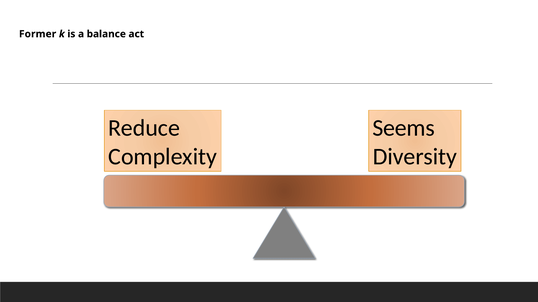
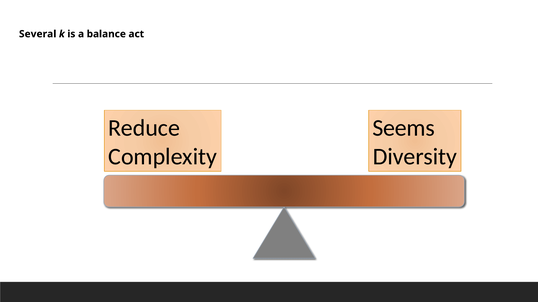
Former: Former -> Several (38, 34)
